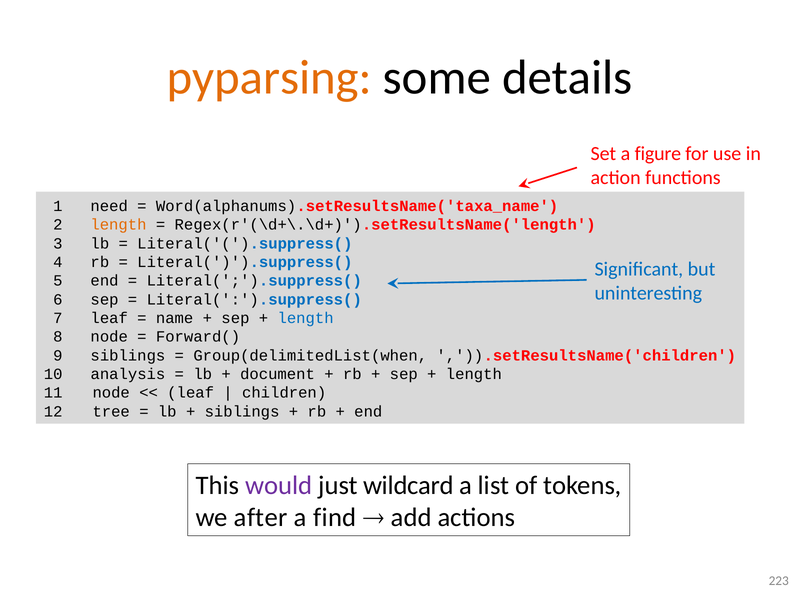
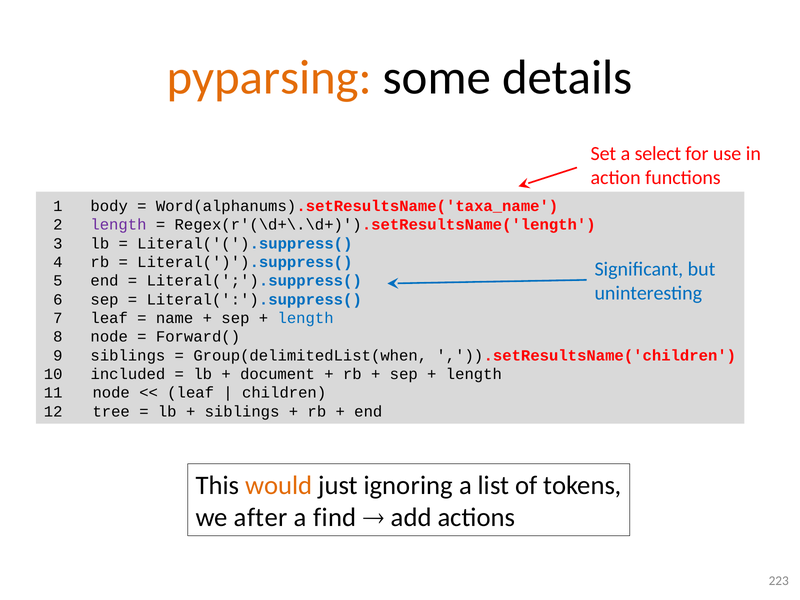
figure: figure -> select (658, 153)
need: need -> body (109, 206)
length colour: orange -> purple (118, 225)
analysis: analysis -> included (128, 374)
would colour: purple -> orange (279, 486)
wildcard: wildcard -> ignoring (408, 486)
